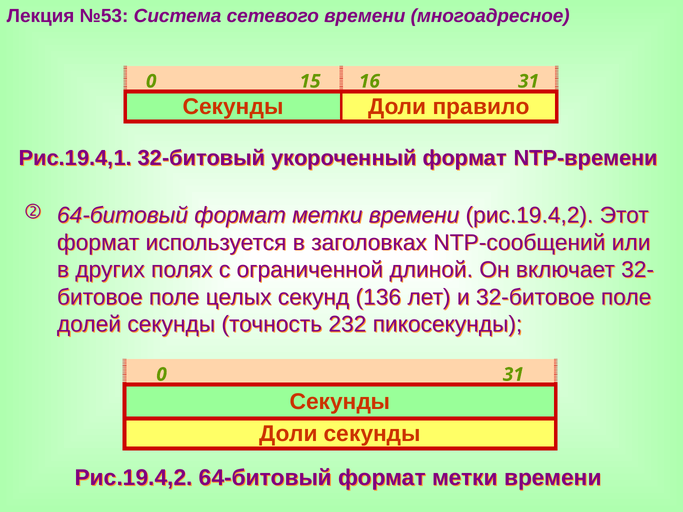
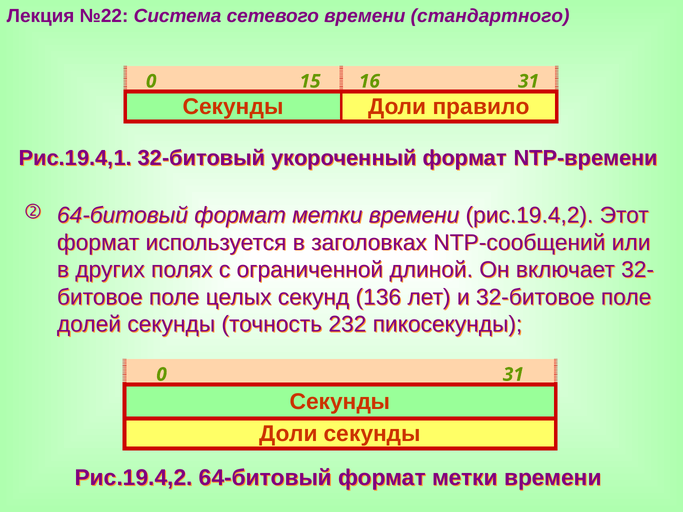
№53: №53 -> №22 (104, 16)
многоадресное: многоадресное -> стандартного (490, 16)
